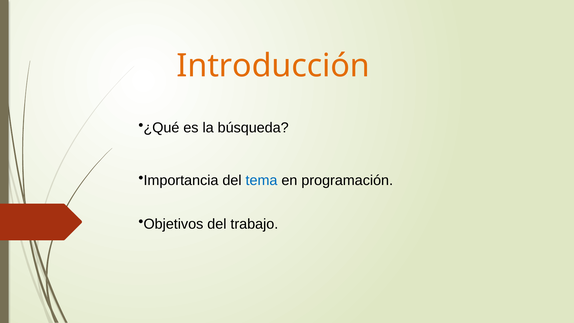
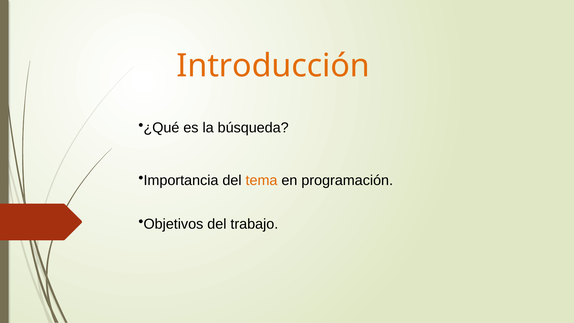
tema colour: blue -> orange (261, 180)
